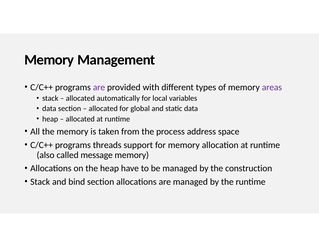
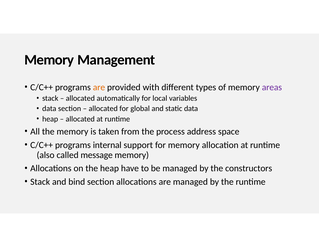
are colour: purple -> orange (99, 87)
threads: threads -> internal (107, 145)
construction: construction -> constructors (249, 168)
